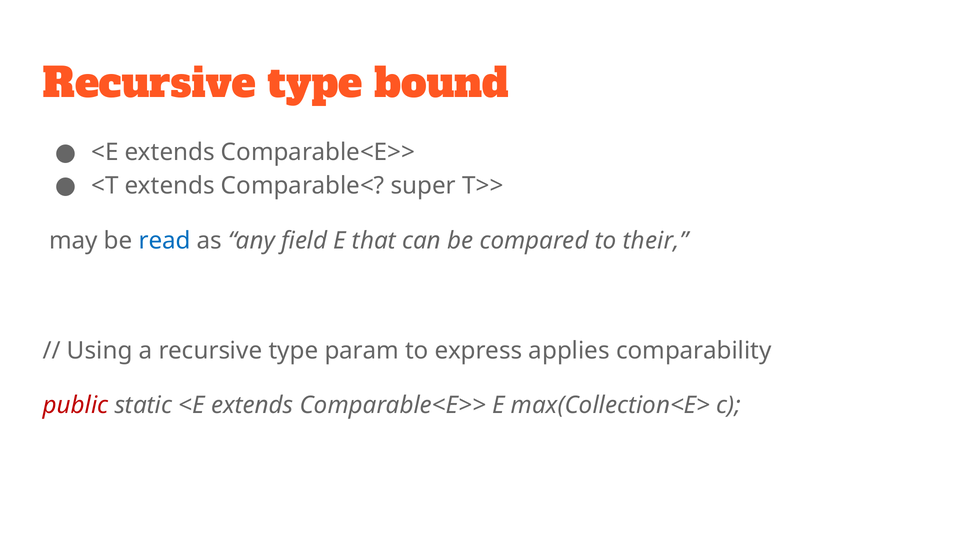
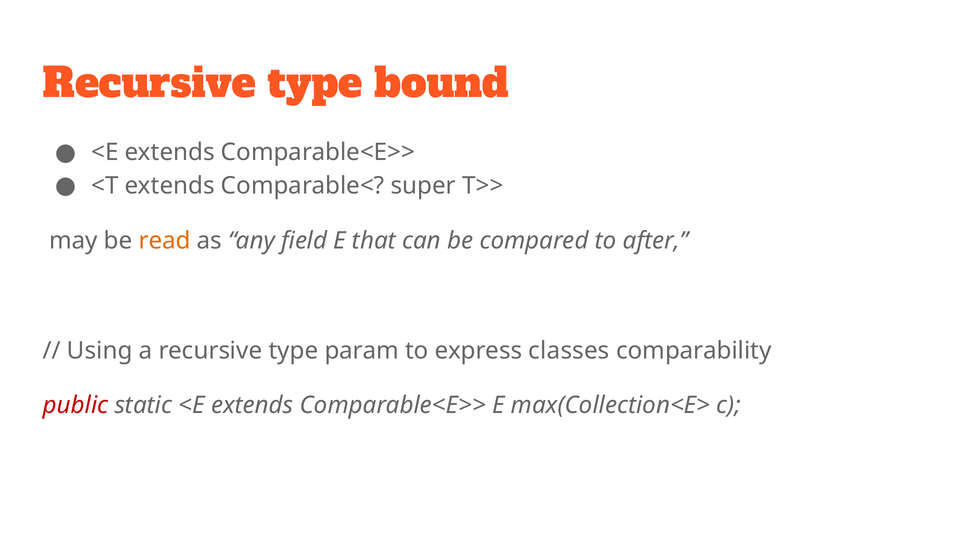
read colour: blue -> orange (165, 241)
their: their -> after (656, 241)
applies: applies -> classes (569, 351)
